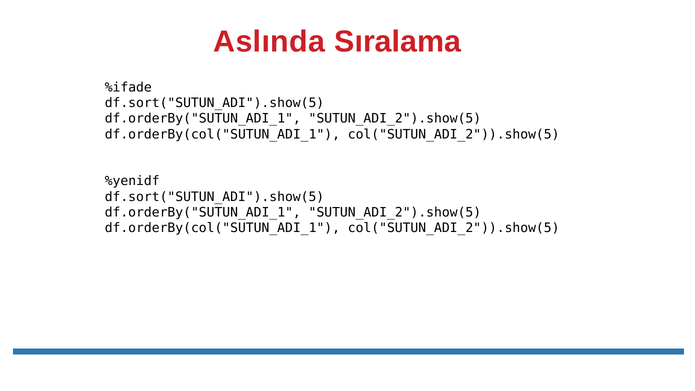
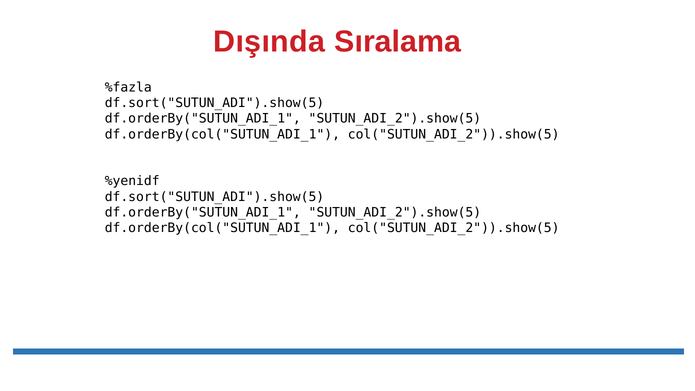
Aslında: Aslında -> Dışında (269, 42)
%ifade: %ifade -> %fazla (128, 87)
